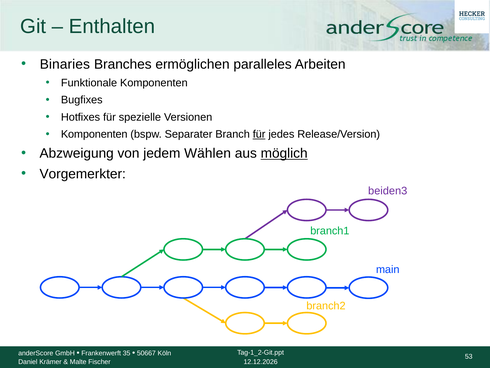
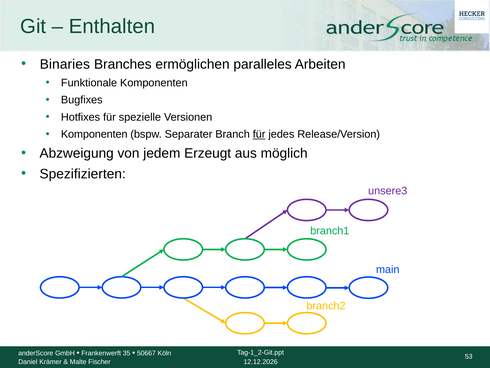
Wählen: Wählen -> Erzeugt (208, 153)
möglich underline: present -> none (284, 153)
Vorgemerkter: Vorgemerkter -> Spezifizierten (83, 174)
beiden3: beiden3 -> unsere3 (388, 191)
